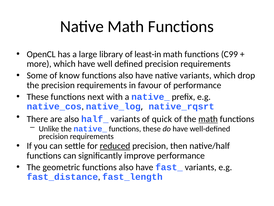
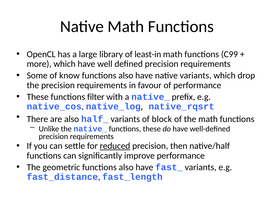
next: next -> filter (96, 97)
quick: quick -> block (162, 119)
math underline: present -> none (208, 119)
